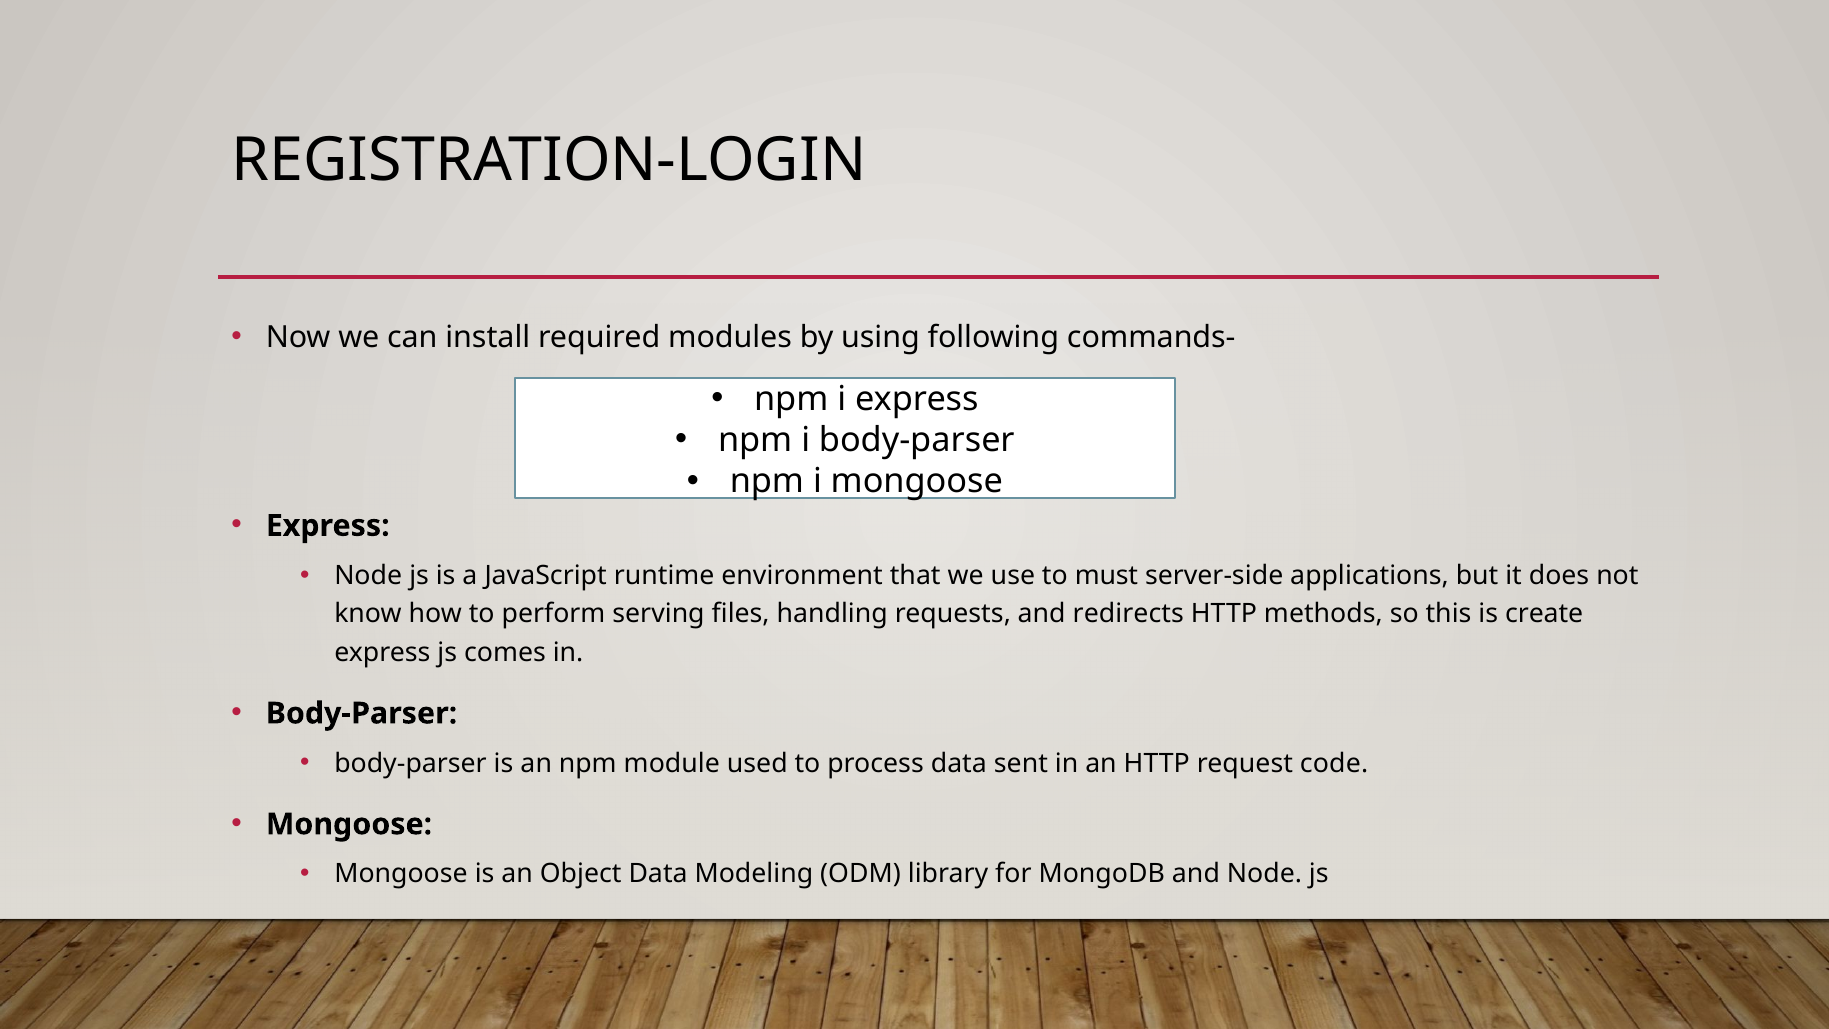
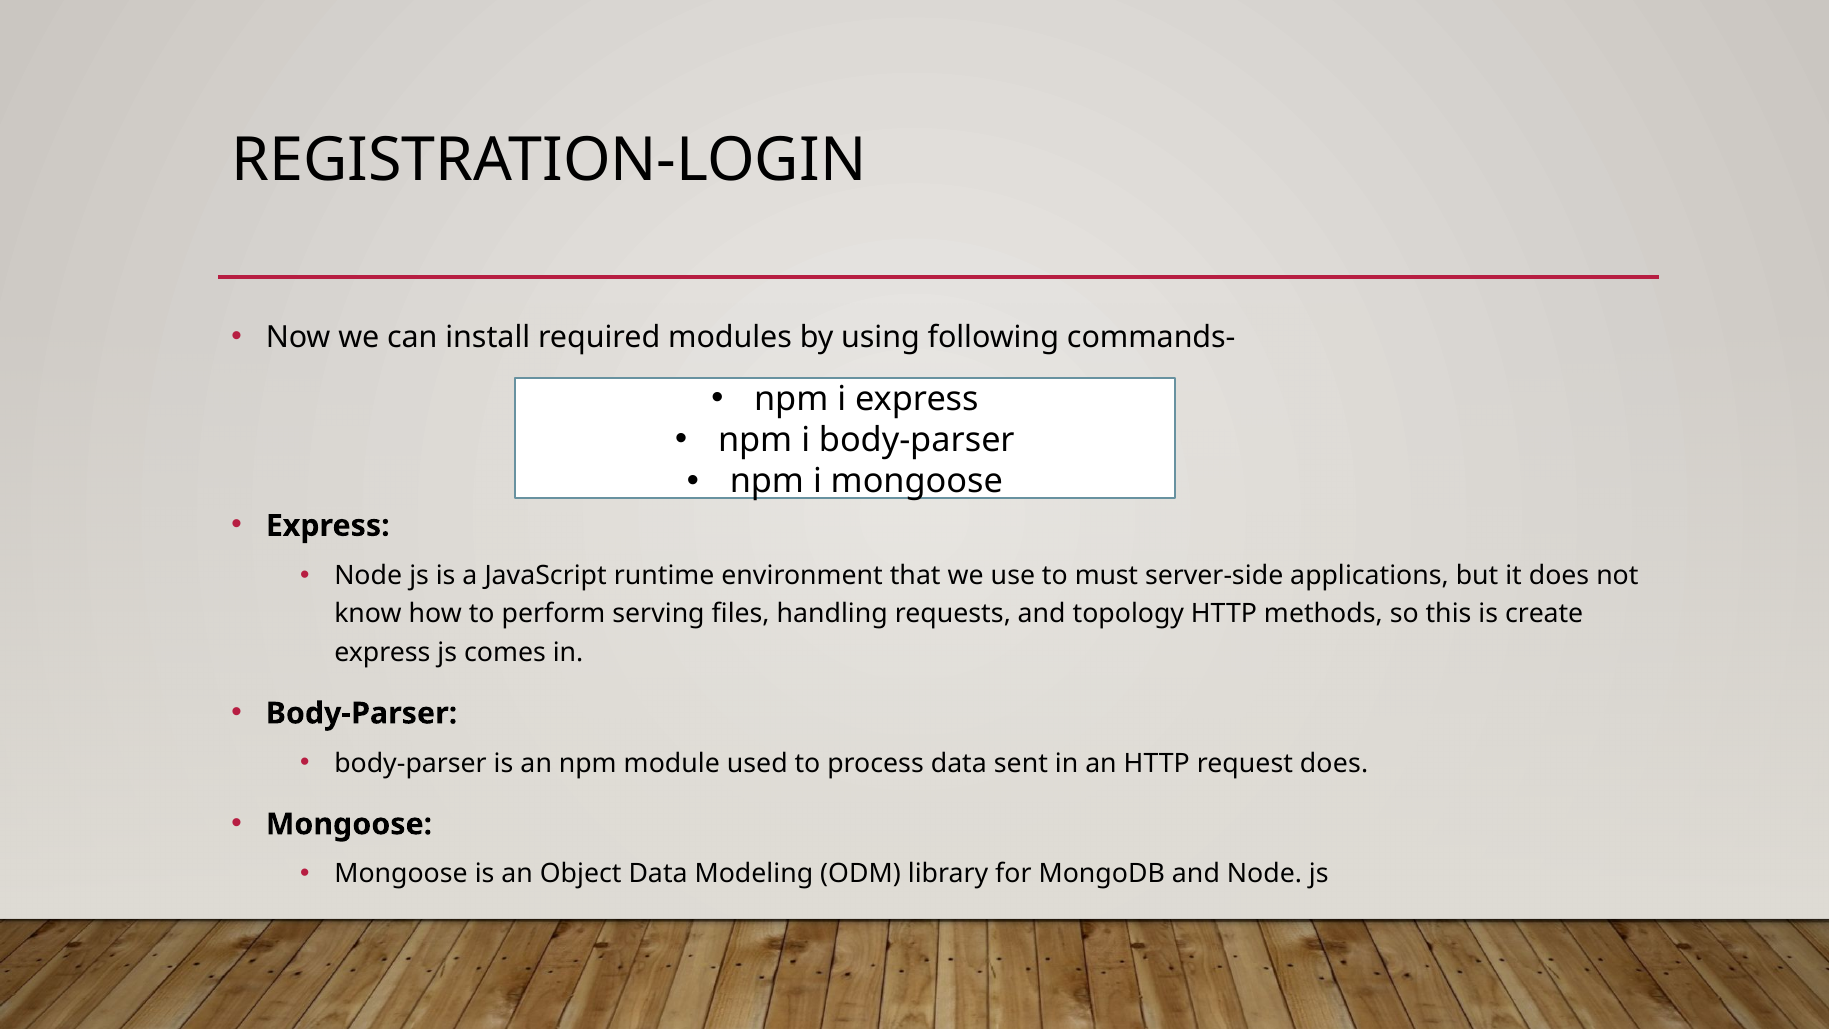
redirects: redirects -> topology (1128, 614)
request code: code -> does (1334, 763)
